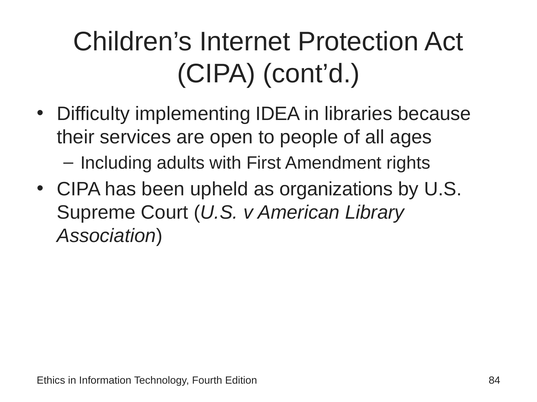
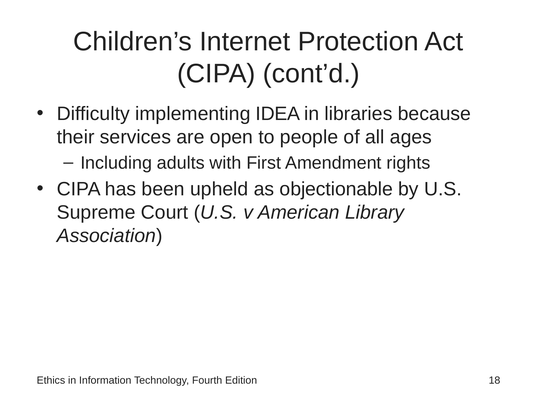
organizations: organizations -> objectionable (336, 190)
84: 84 -> 18 (494, 381)
